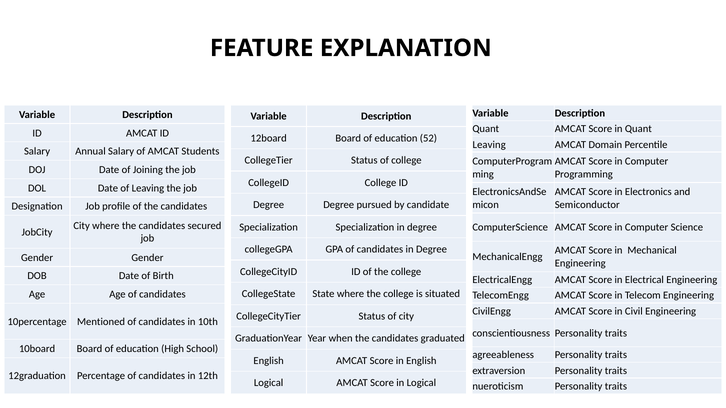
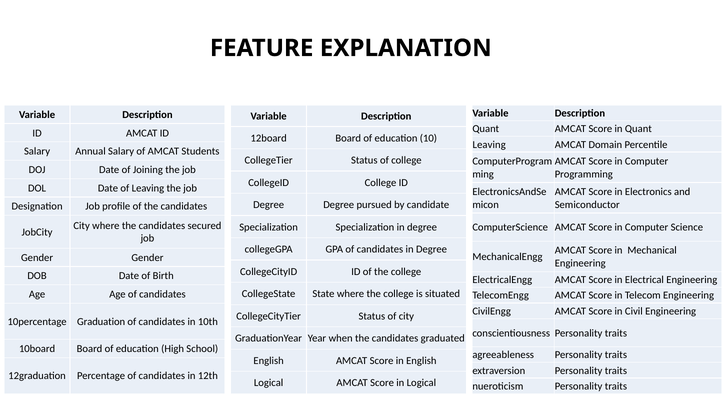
52: 52 -> 10 (428, 138)
Mentioned: Mentioned -> Graduation (101, 322)
